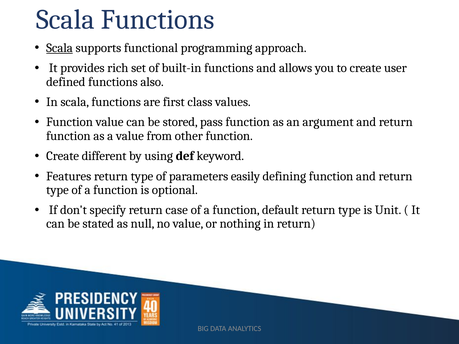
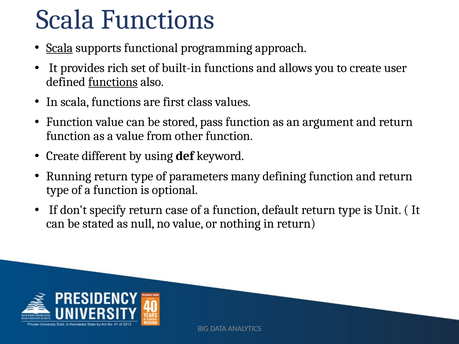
functions underline: none -> present (113, 82)
Features: Features -> Running (69, 176)
easily: easily -> many (245, 176)
